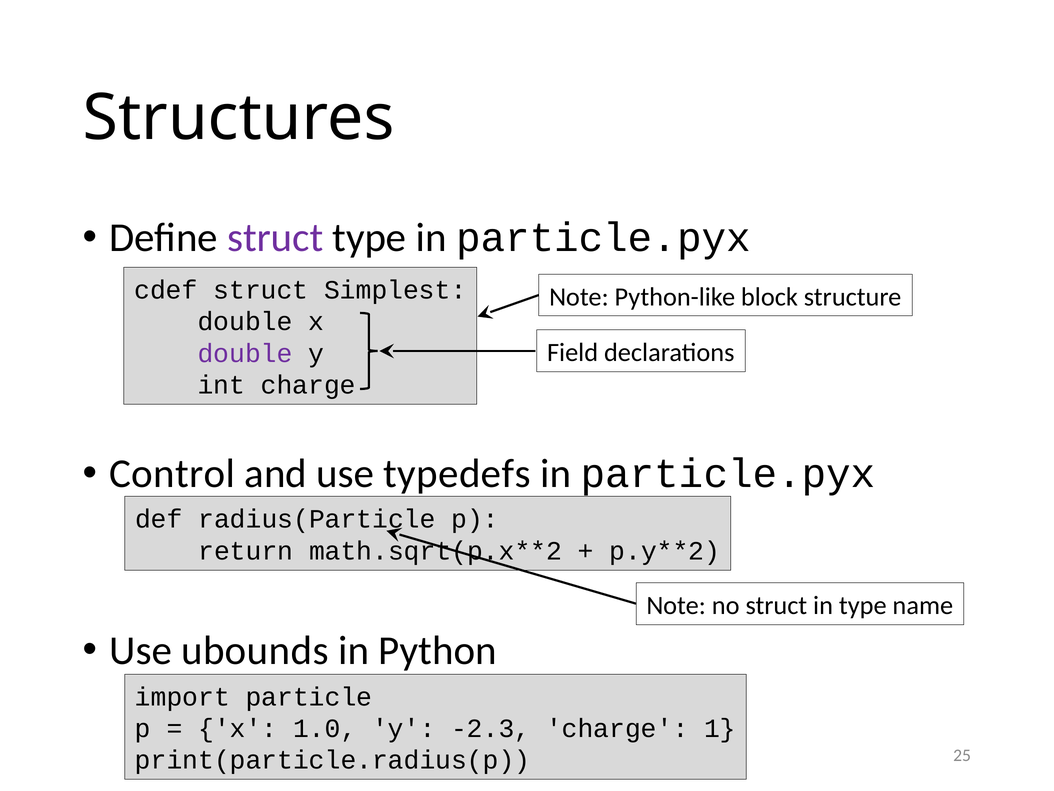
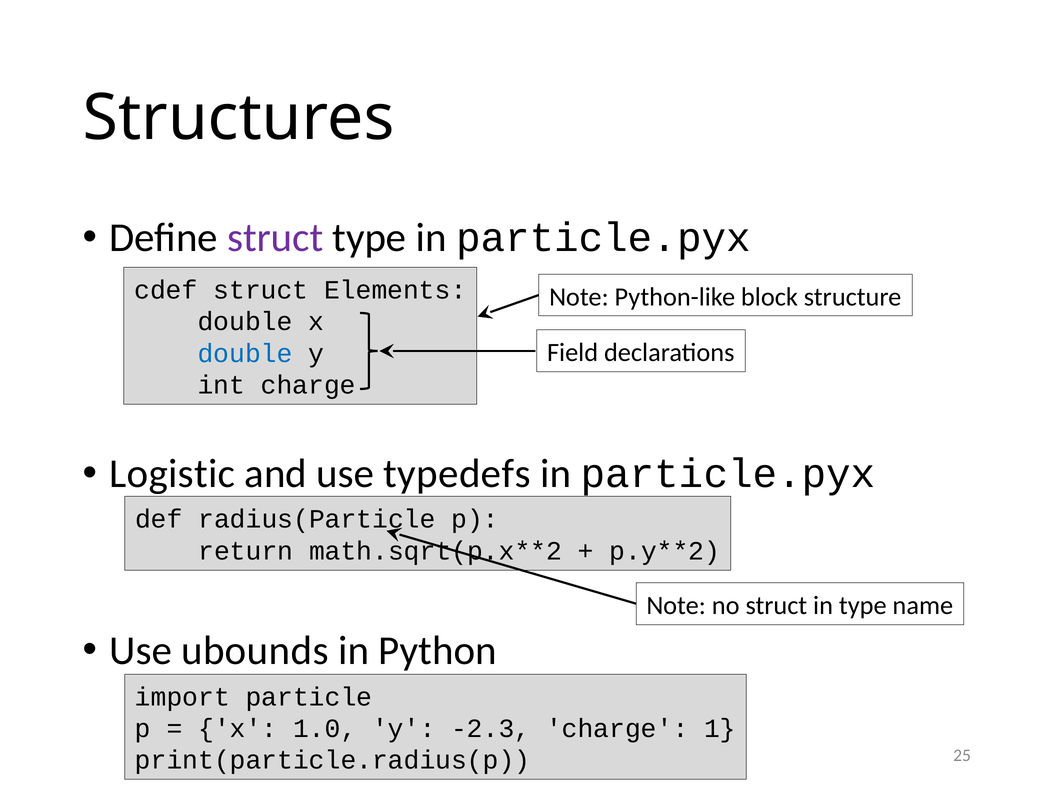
Simplest: Simplest -> Elements (395, 290)
double colour: purple -> blue (245, 353)
Control: Control -> Logistic (172, 473)
